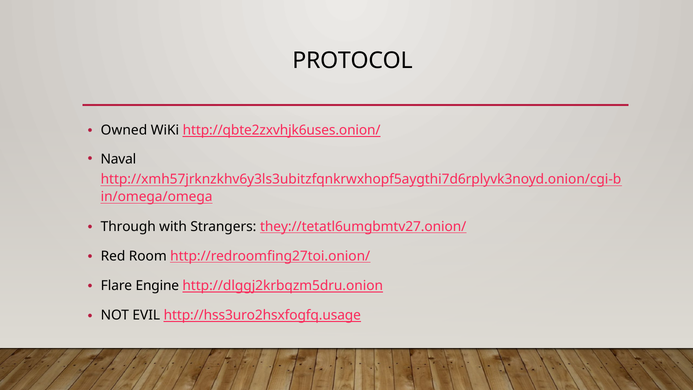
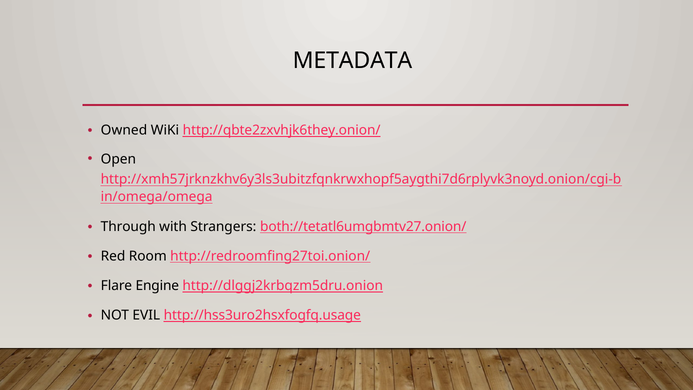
PROTOCOL: PROTOCOL -> METADATA (352, 61)
http://qbte2zxvhjk6uses.onion/: http://qbte2zxvhjk6uses.onion/ -> http://qbte2zxvhjk6they.onion/ (282, 130)
Naval: Naval -> Open (118, 159)
they://tetatl6umgbmtv27.onion/: they://tetatl6umgbmtv27.onion/ -> both://tetatl6umgbmtv27.onion/ (363, 226)
